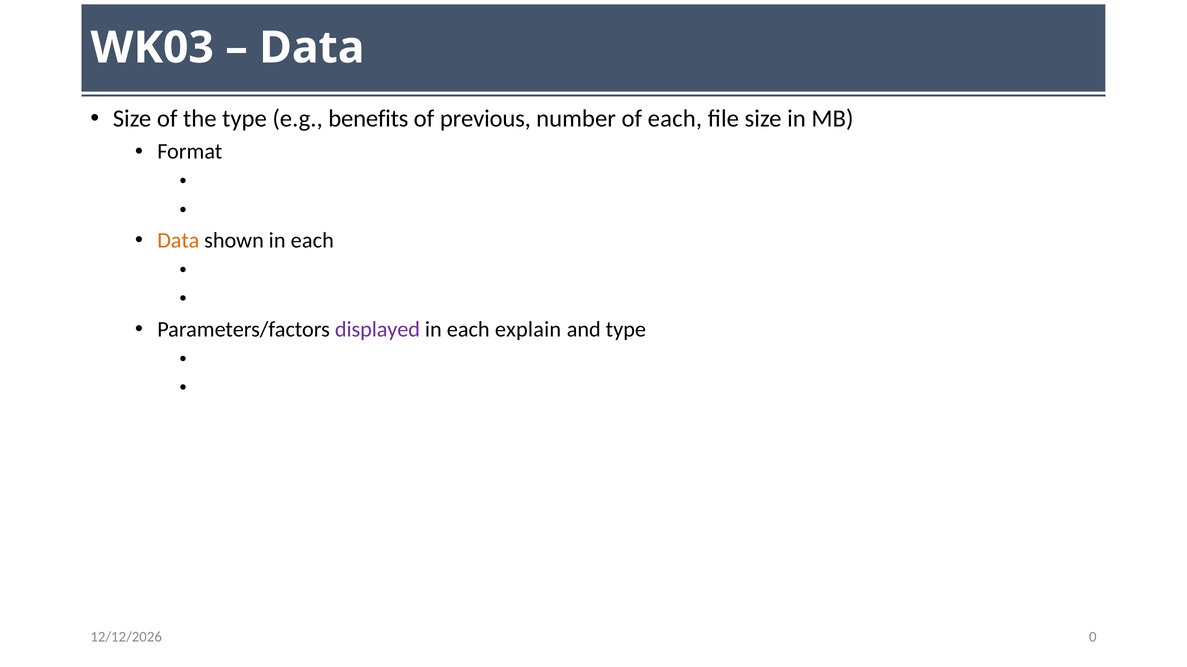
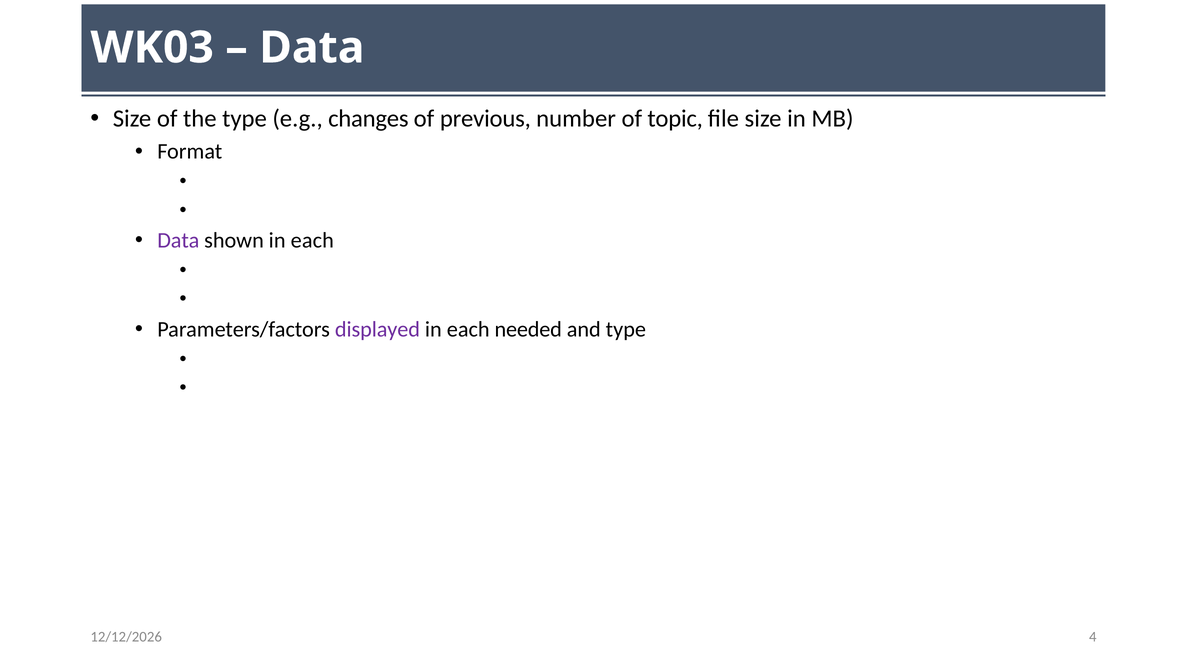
benefits: benefits -> changes (368, 119)
of each: each -> topic (675, 119)
Data colour: orange -> purple (178, 241)
explain: explain -> needed (528, 330)
0: 0 -> 4 (1093, 637)
